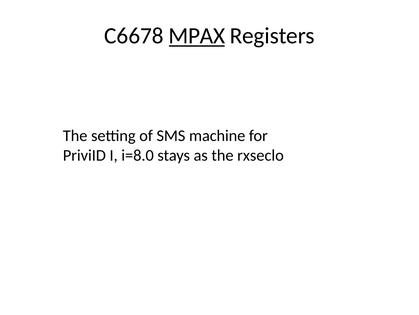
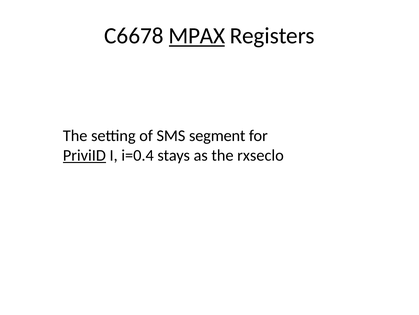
machine: machine -> segment (217, 135)
PriviID underline: none -> present (84, 155)
i=8.0: i=8.0 -> i=0.4 (138, 155)
